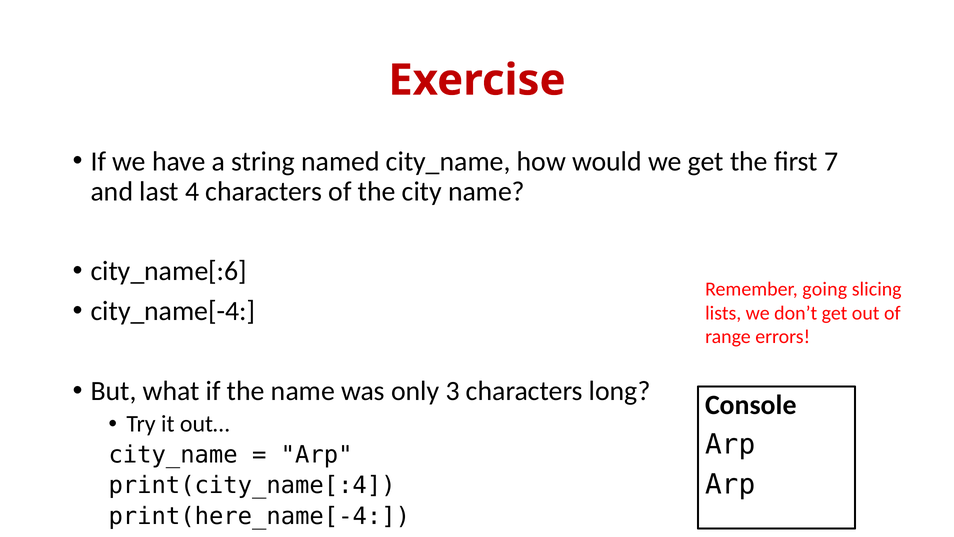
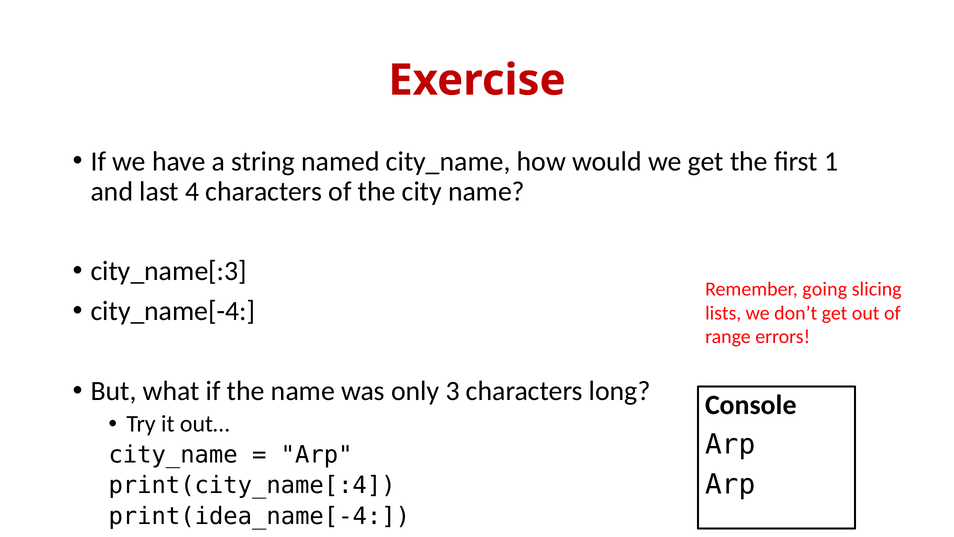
7: 7 -> 1 (831, 161)
city_name[:6: city_name[:6 -> city_name[:3 (169, 271)
print(here_name[-4: print(here_name[-4 -> print(idea_name[-4 (259, 516)
